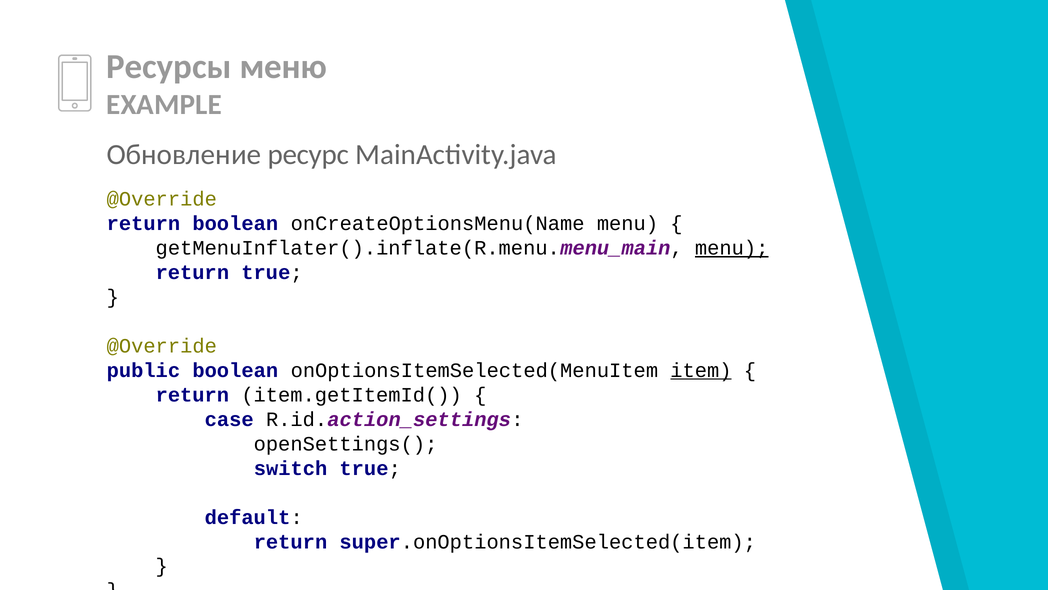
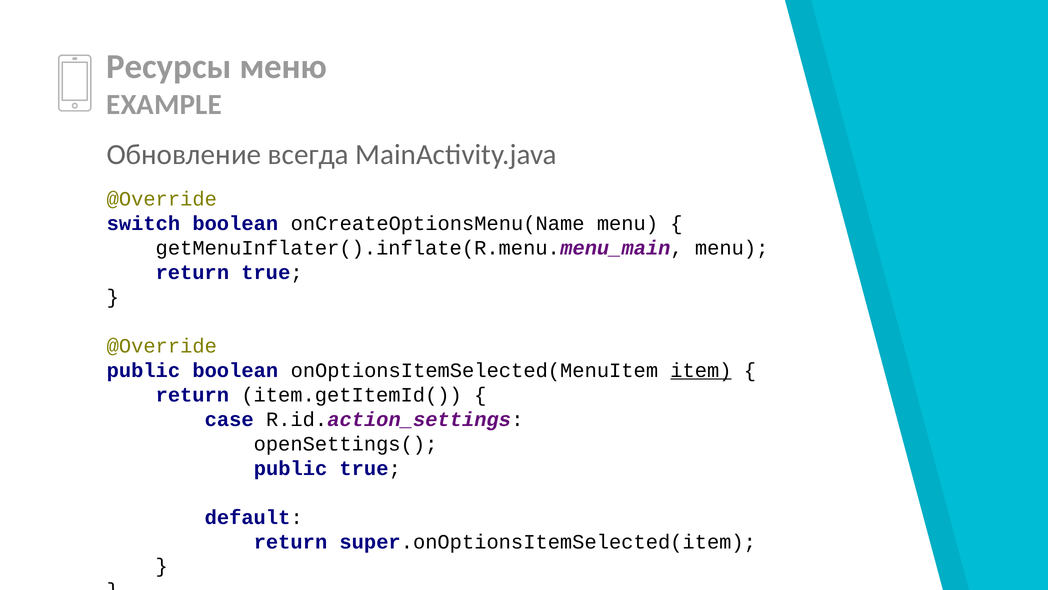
ресурс: ресурс -> всегда (308, 154)
return: return -> switch (143, 223)
menu underline: present -> none (732, 248)
switch: switch -> public (291, 468)
